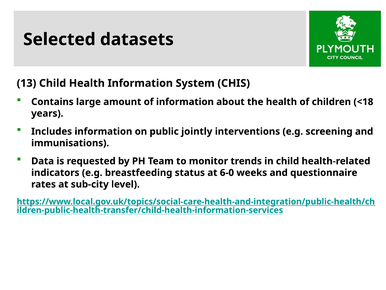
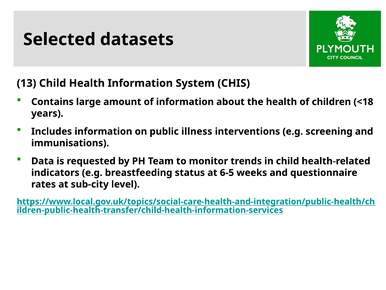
jointly: jointly -> illness (197, 131)
6-0: 6-0 -> 6-5 (227, 172)
